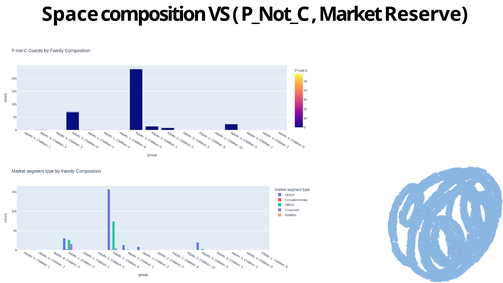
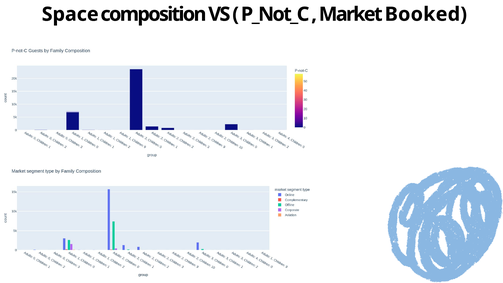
Reserve: Reserve -> Booked (426, 14)
